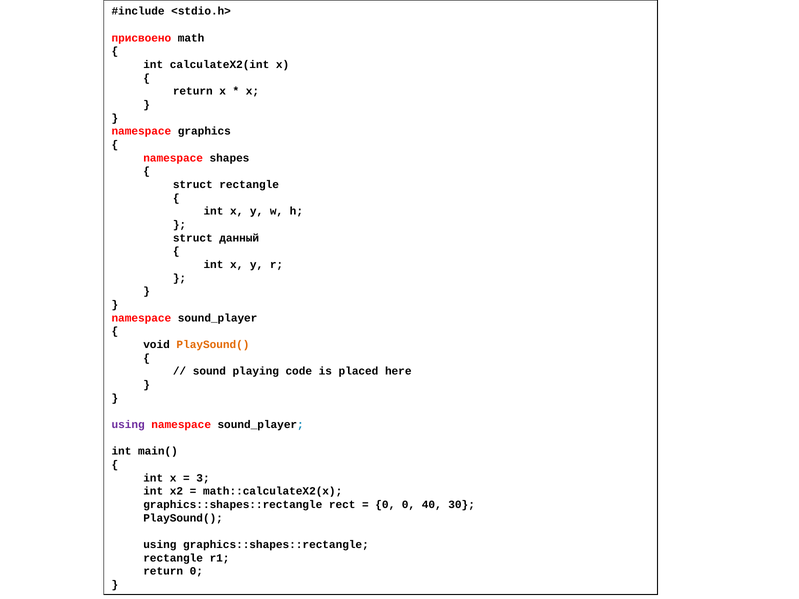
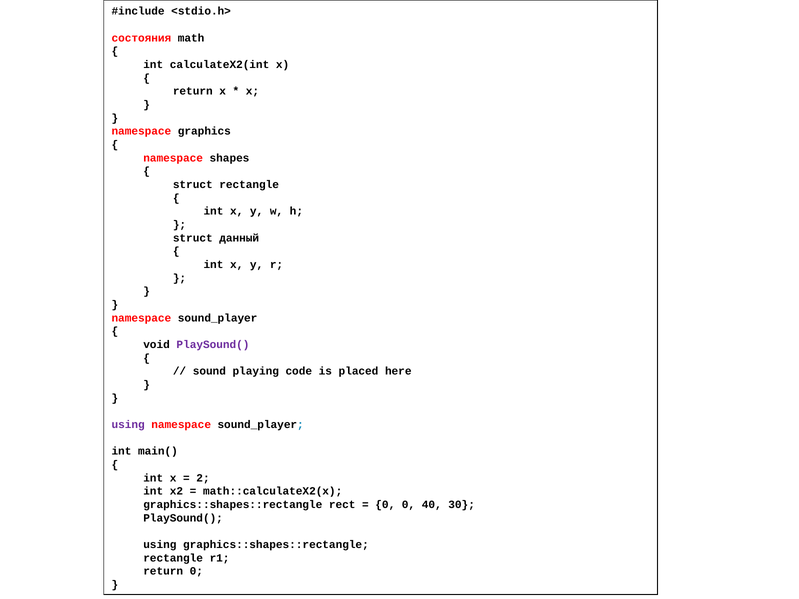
присвоено: присвоено -> состояния (141, 38)
PlaySound( colour: orange -> purple (213, 345)
3: 3 -> 2 (203, 478)
